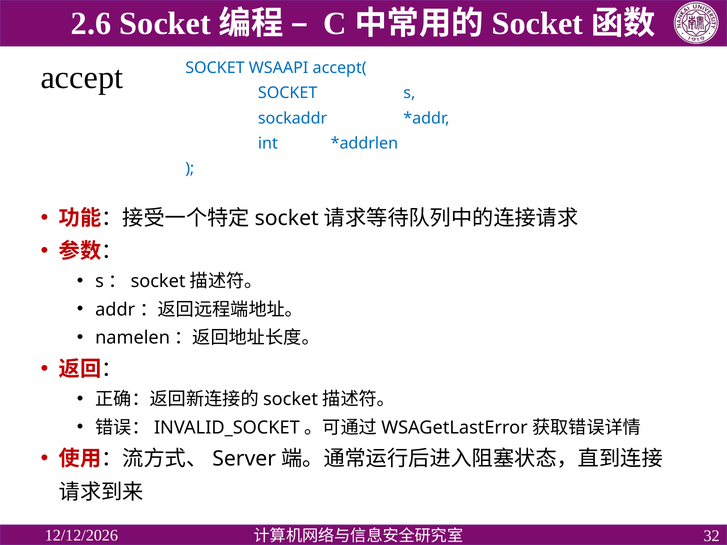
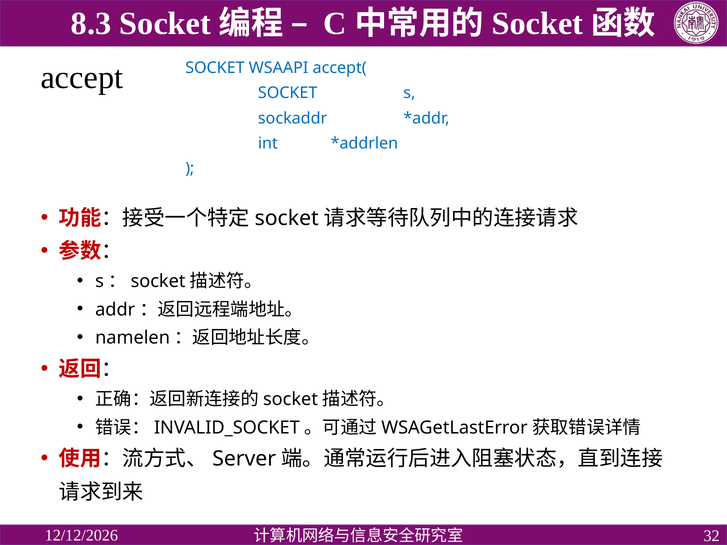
2.6: 2.6 -> 8.3 (91, 23)
